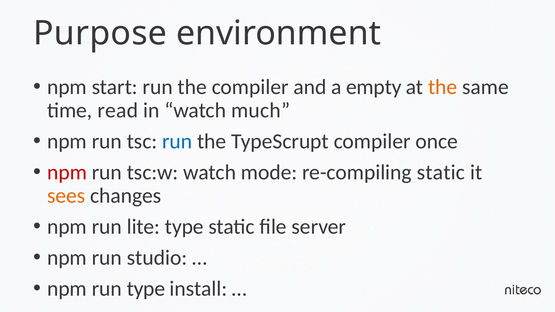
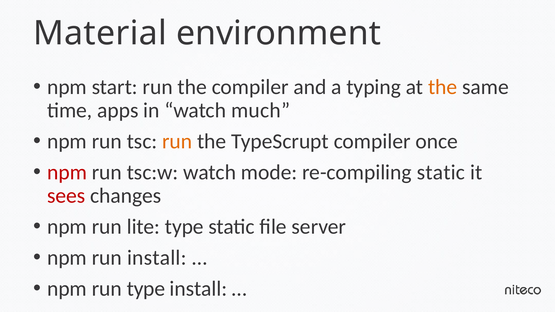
Purpose: Purpose -> Material (100, 33)
empty: empty -> typing (374, 87)
read: read -> apps (118, 110)
run colour: blue -> orange (177, 141)
sees colour: orange -> red (66, 196)
run studio: studio -> install (157, 258)
